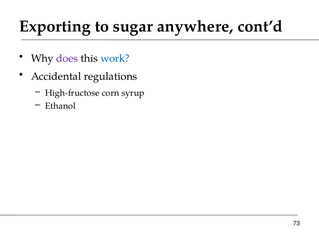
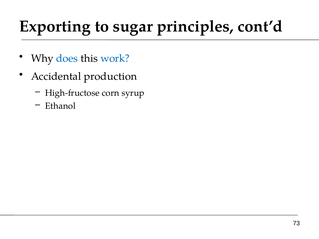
anywhere: anywhere -> principles (195, 26)
does colour: purple -> blue (67, 58)
regulations: regulations -> production (110, 77)
